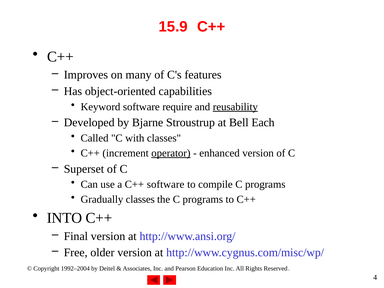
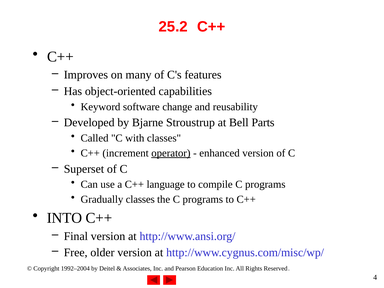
15.9: 15.9 -> 25.2 (173, 27)
require: require -> change (177, 107)
reusability underline: present -> none (235, 107)
Each: Each -> Parts (263, 123)
C++ software: software -> language (166, 184)
